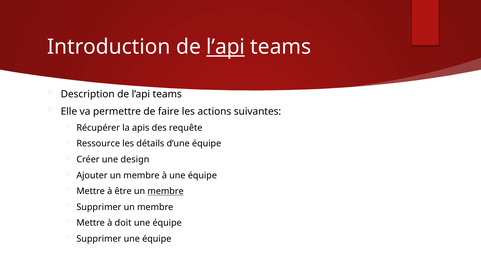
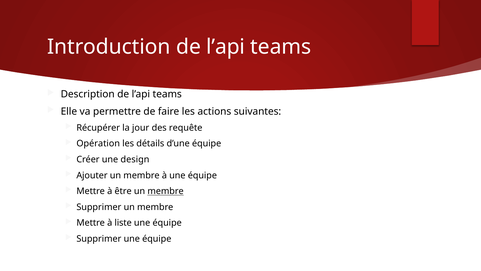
l’api underline: present -> none (226, 47)
apis: apis -> jour (141, 128)
Ressource: Ressource -> Opération (98, 143)
doit: doit -> liste (123, 223)
